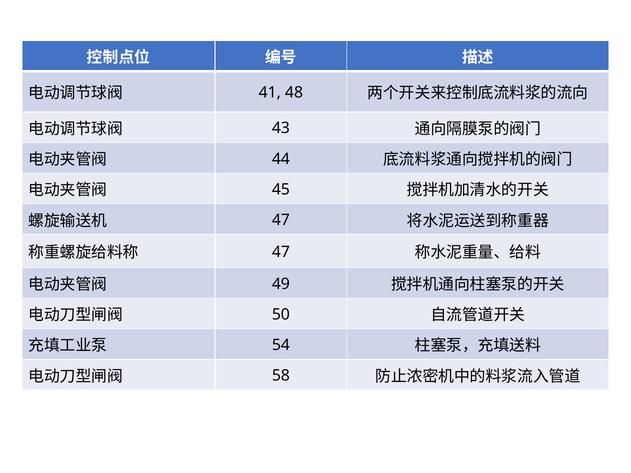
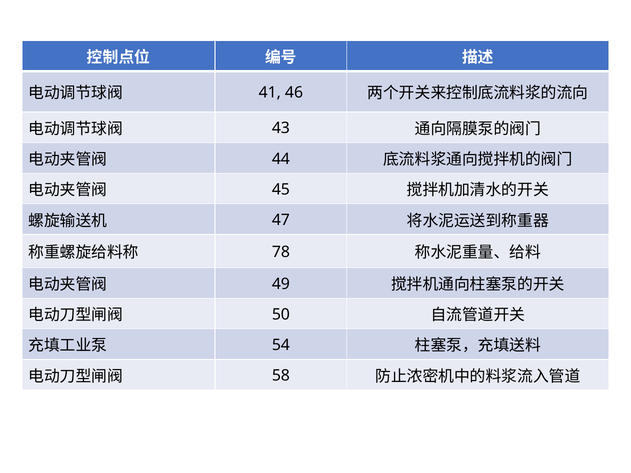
48: 48 -> 46 (294, 93)
47: 47 -> 78 (281, 252)
